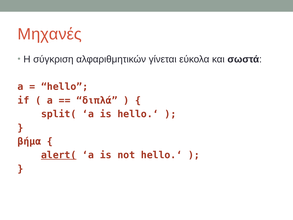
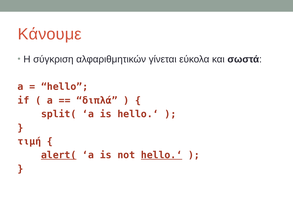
Μηχανές: Μηχανές -> Κάνουμε (50, 34)
βήμα: βήμα -> τιμή (29, 141)
hello.‘ underline: none -> present (162, 155)
